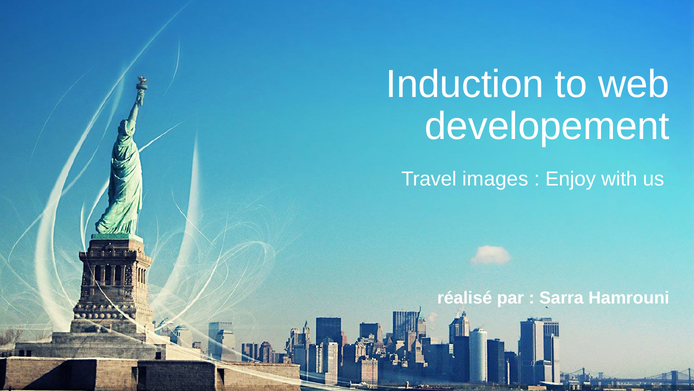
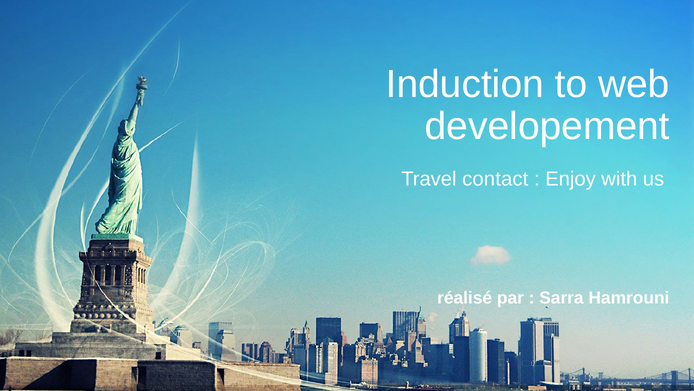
images: images -> contact (495, 179)
